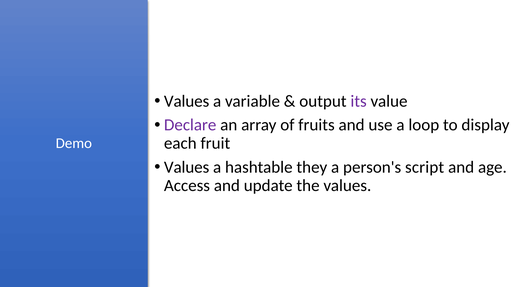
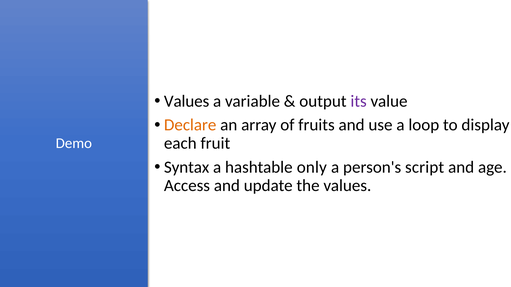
Declare colour: purple -> orange (190, 125)
Values: Values -> Syntax (187, 167)
they: they -> only (312, 167)
